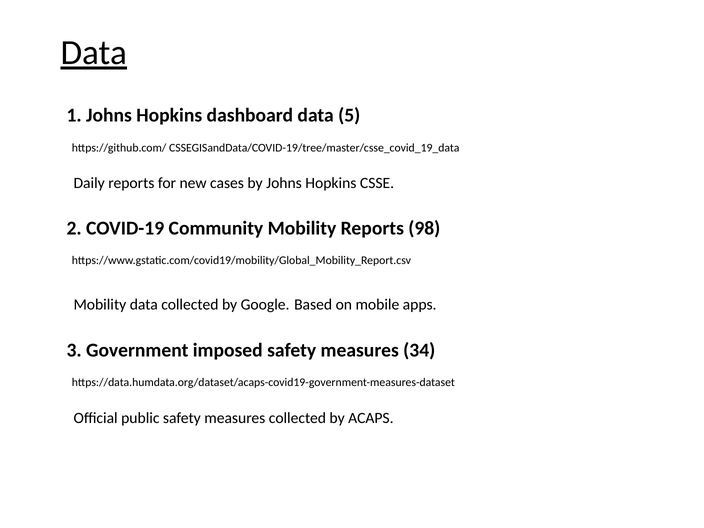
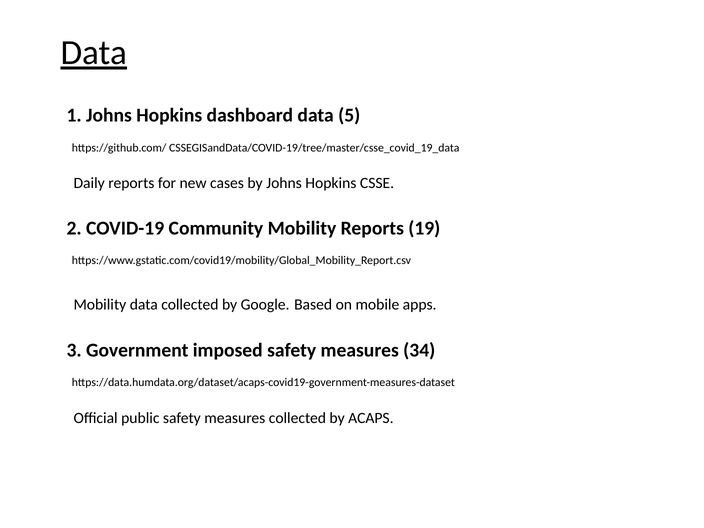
98: 98 -> 19 (424, 228)
